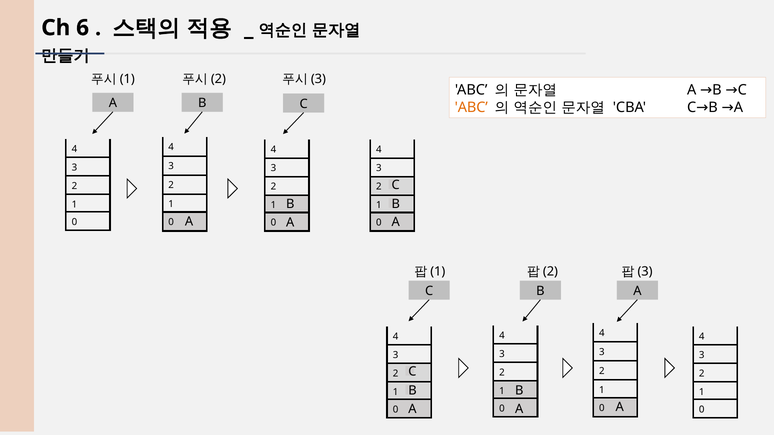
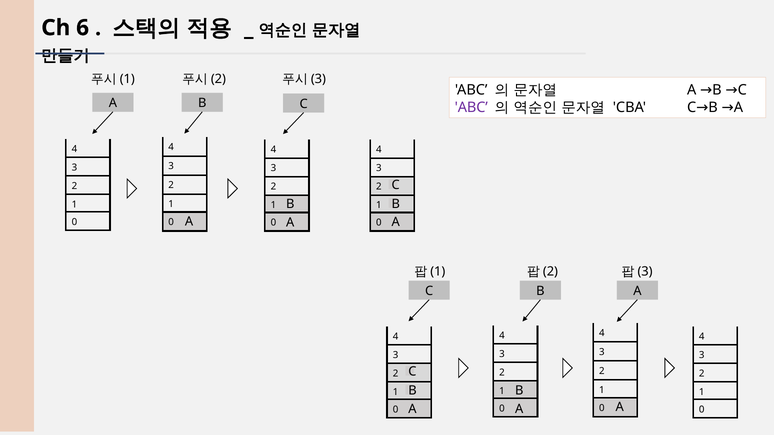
ABC colour: orange -> purple (471, 107)
